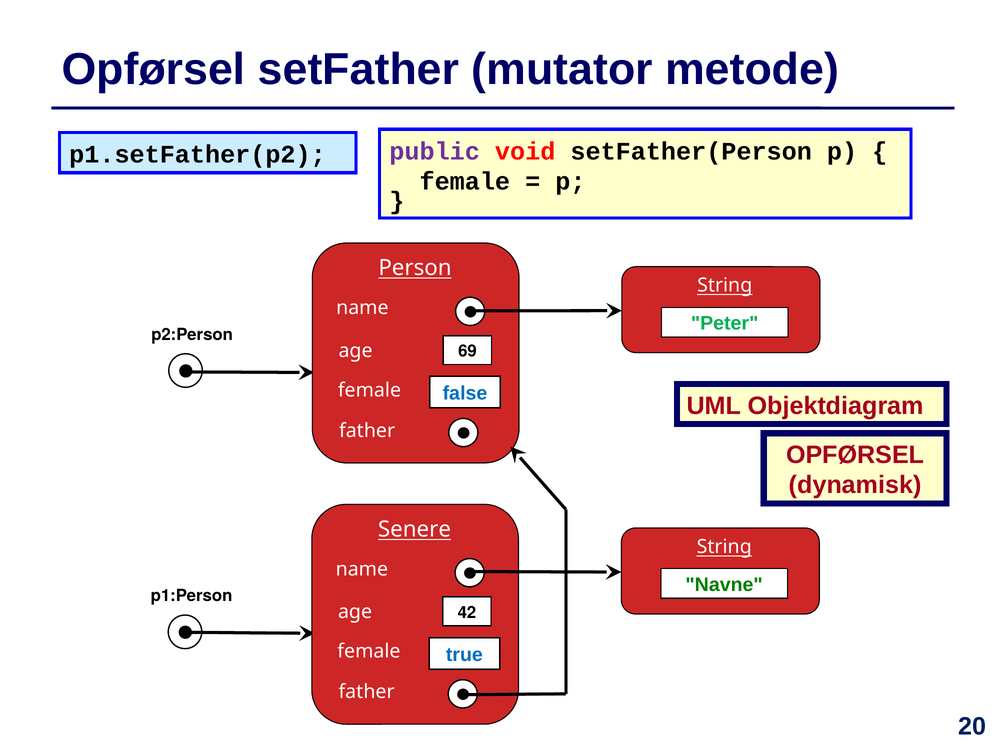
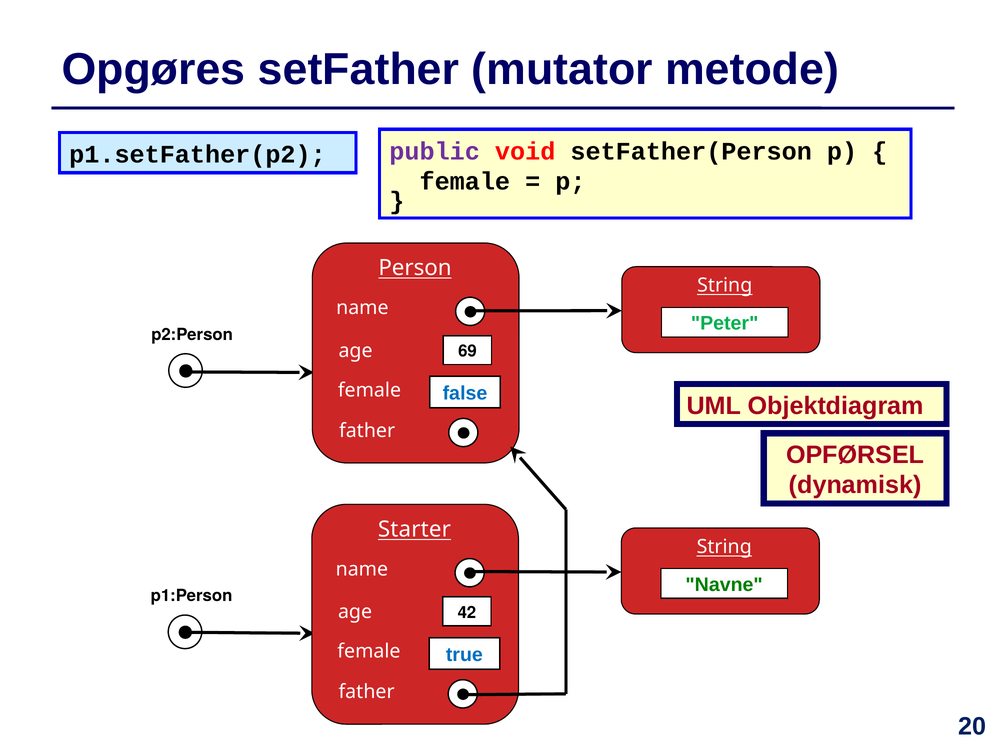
Opførsel: Opførsel -> Opgøres (153, 69)
Senere: Senere -> Starter (414, 529)
